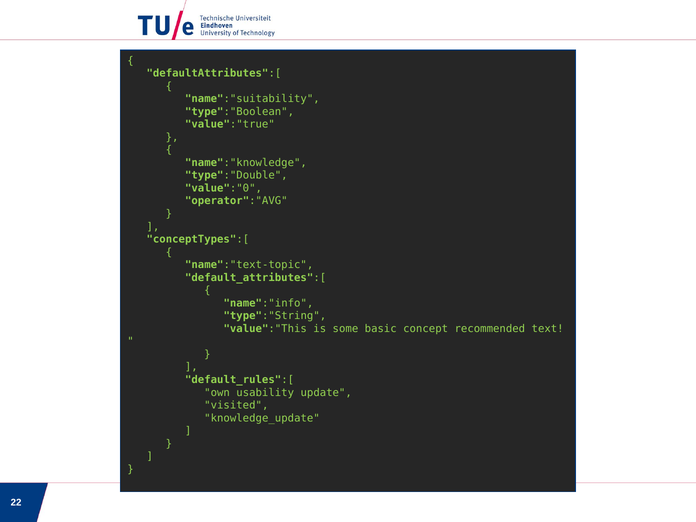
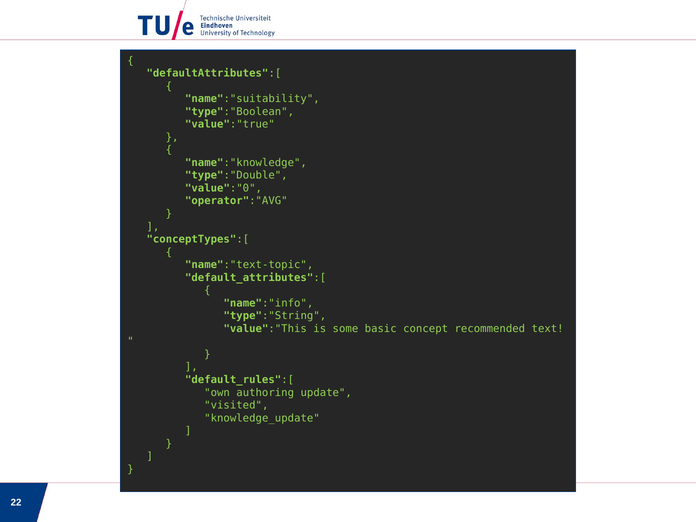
usability: usability -> authoring (265, 393)
